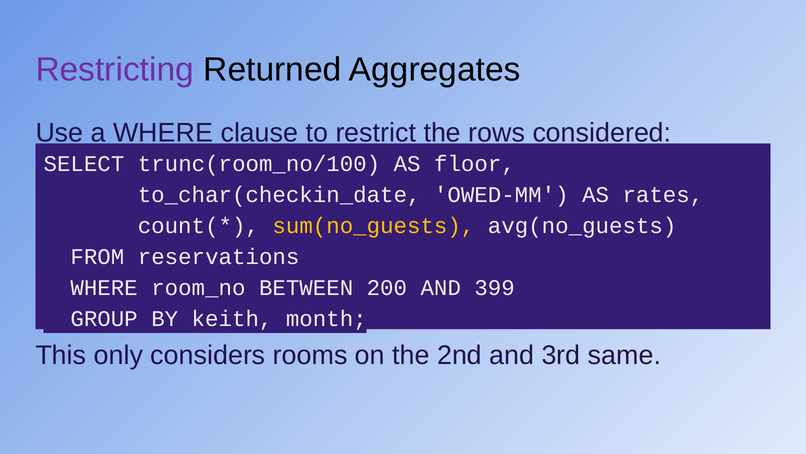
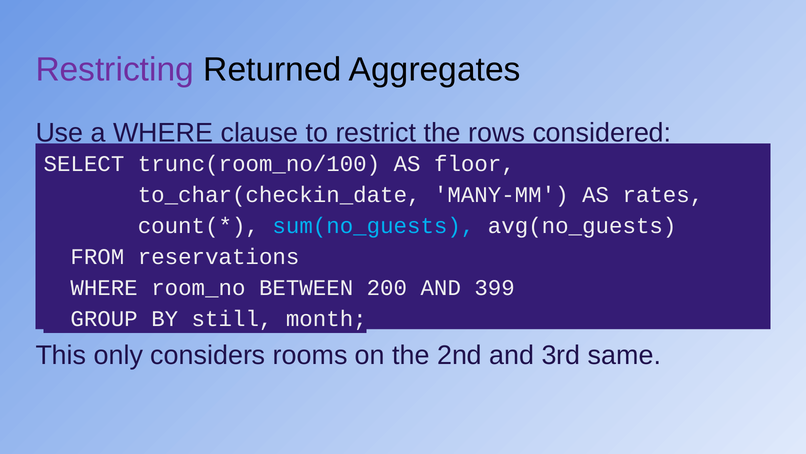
OWED-MM: OWED-MM -> MANY-MM (501, 195)
sum(no_guests colour: yellow -> light blue (373, 226)
keith: keith -> still (232, 318)
